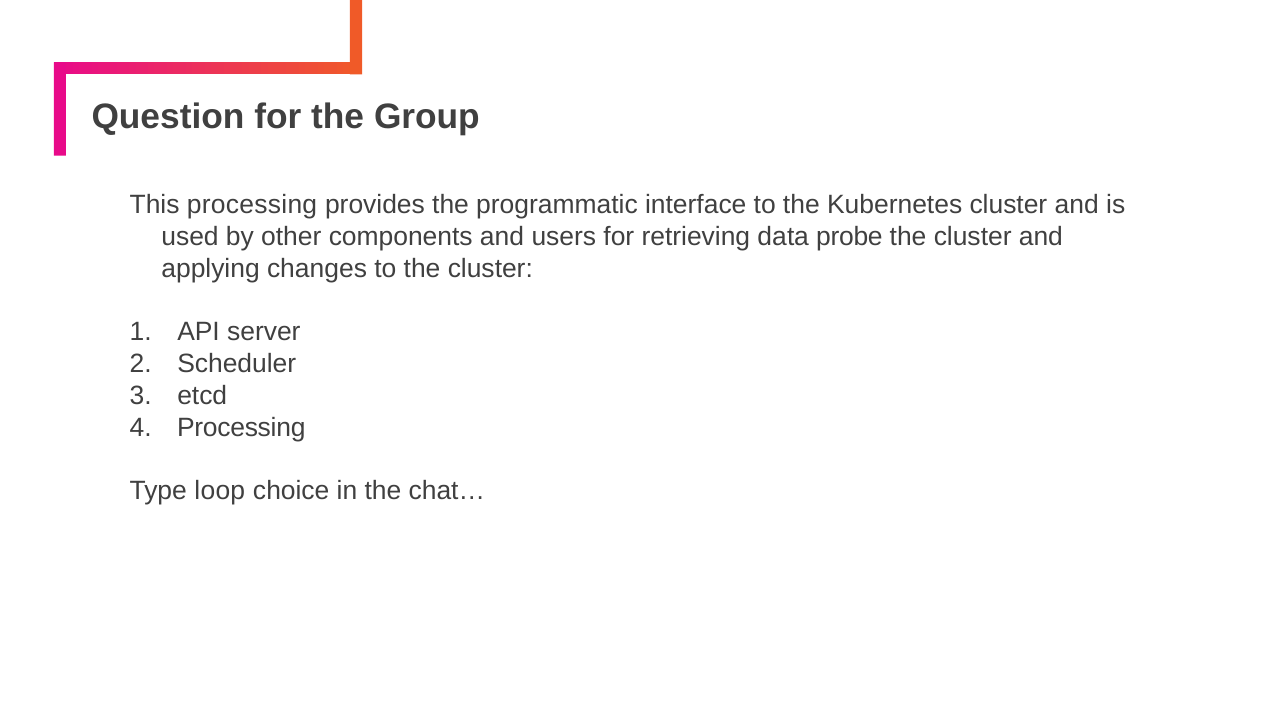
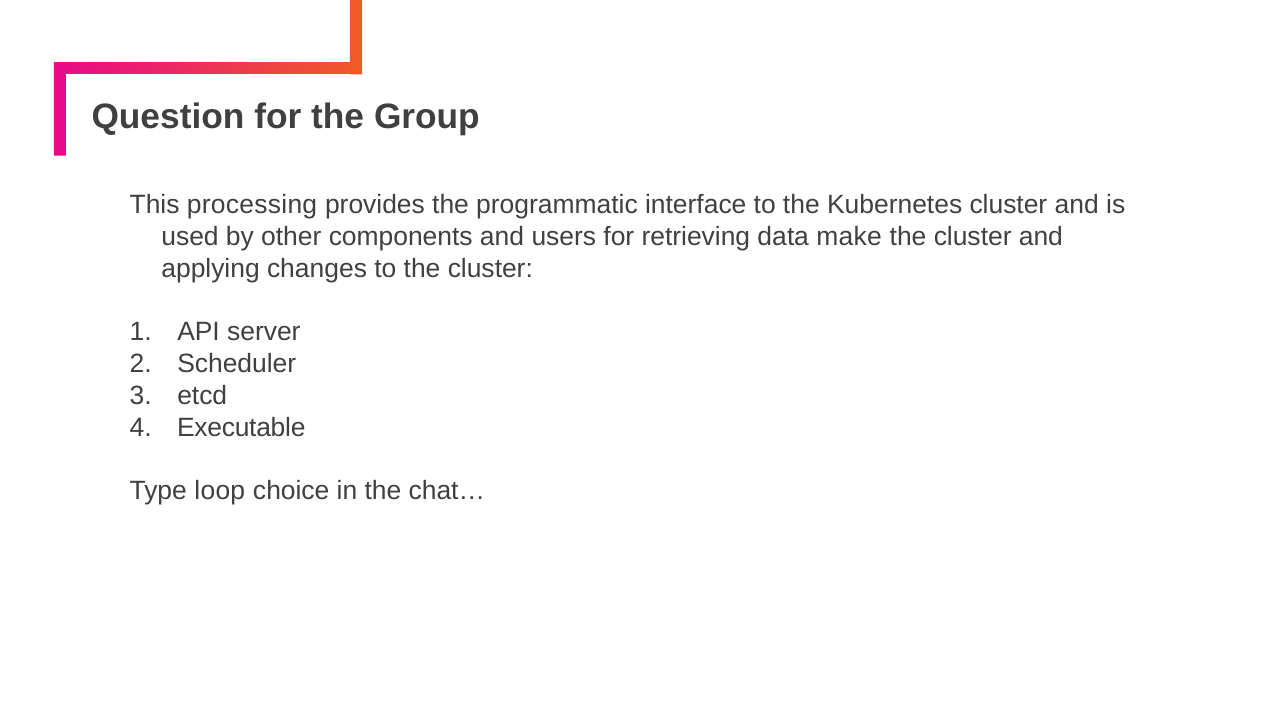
probe: probe -> make (849, 237)
Processing: Processing -> Executable (241, 427)
